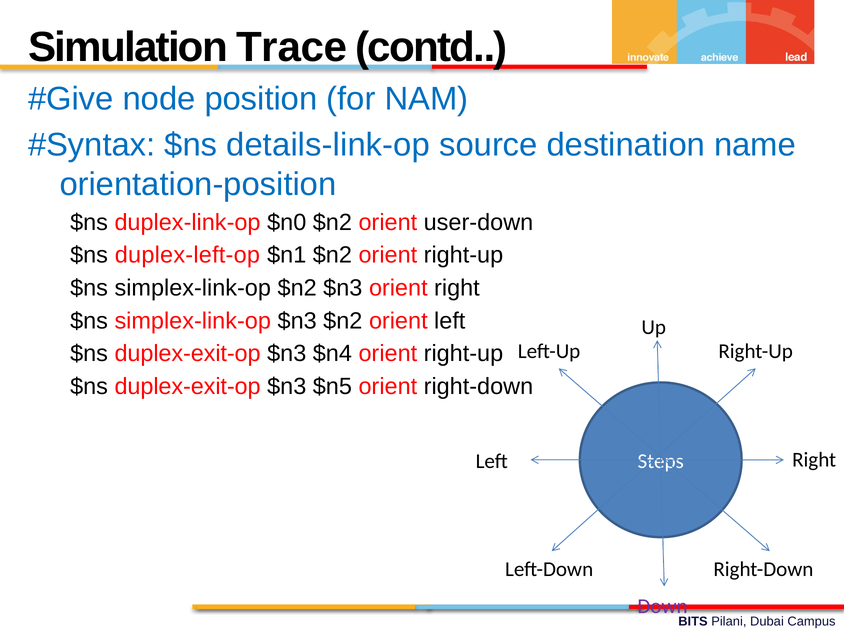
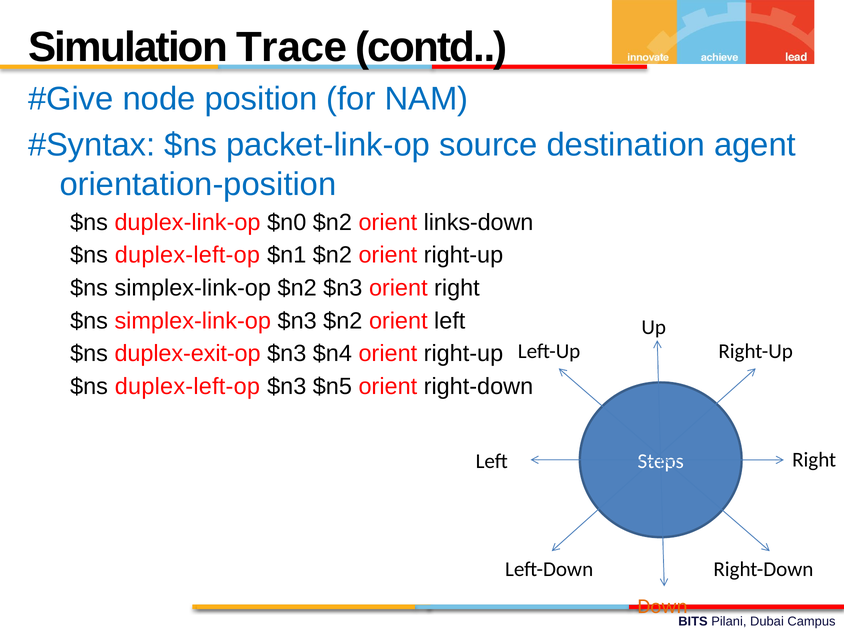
details-link-op: details-link-op -> packet-link-op (328, 145)
name: name -> agent (755, 145)
user-down: user-down -> links-down (479, 222)
duplex-exit-op: duplex-exit-op -> duplex-left-op (187, 386)
Down colour: purple -> orange (662, 606)
